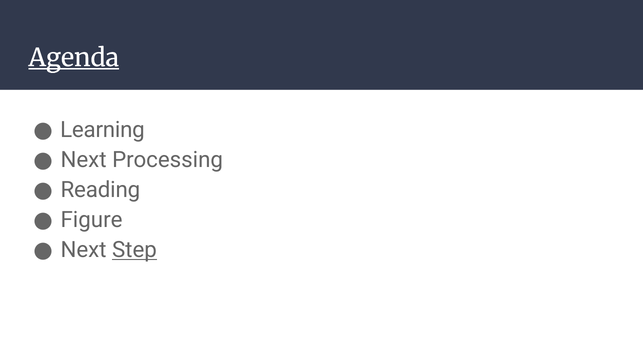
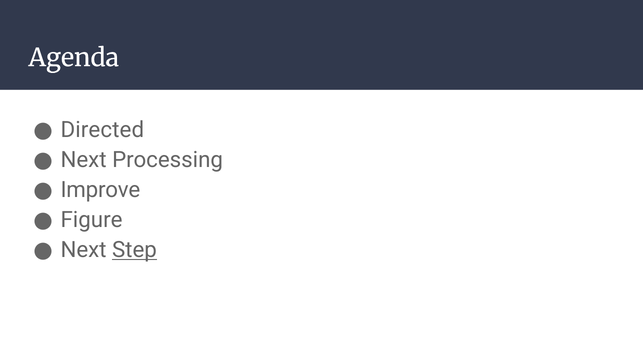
Agenda underline: present -> none (74, 58)
Learning: Learning -> Directed (102, 130)
Reading: Reading -> Improve (100, 190)
